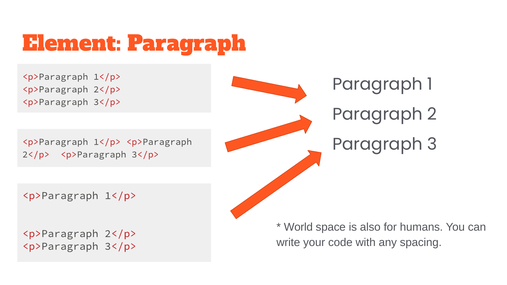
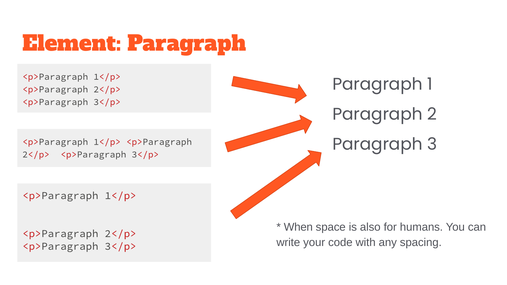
World: World -> When (298, 227)
